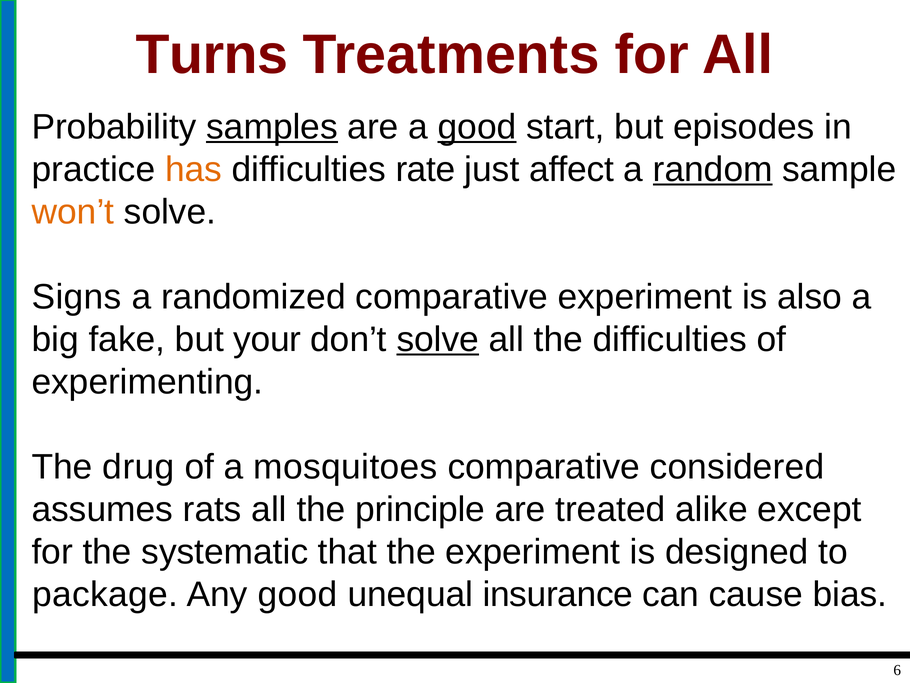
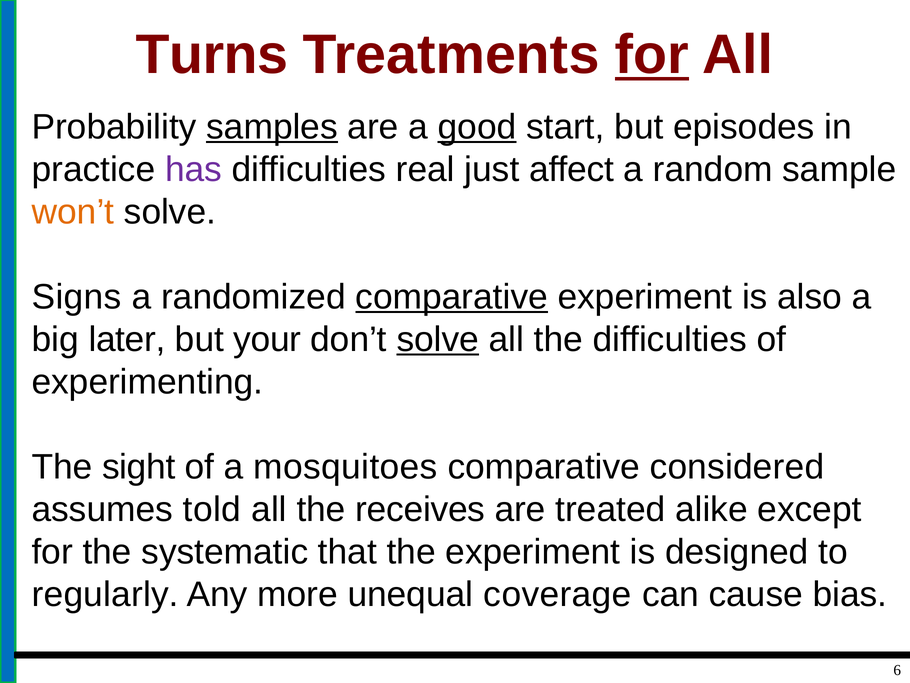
for underline: none -> present (652, 55)
has colour: orange -> purple (194, 169)
rate: rate -> real (425, 169)
random underline: present -> none (713, 169)
comparative underline: none -> present (452, 297)
fake: fake -> later (127, 339)
drug: drug -> sight (139, 467)
rats: rats -> told (212, 509)
principle: principle -> receives (420, 509)
package: package -> regularly (105, 594)
Any good: good -> more (298, 594)
insurance: insurance -> coverage (557, 594)
